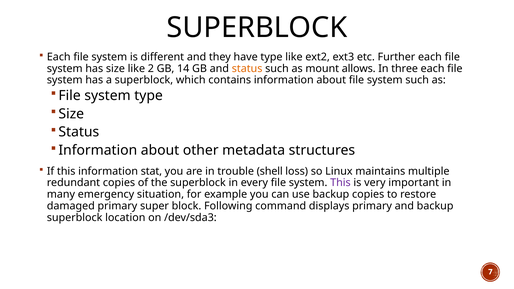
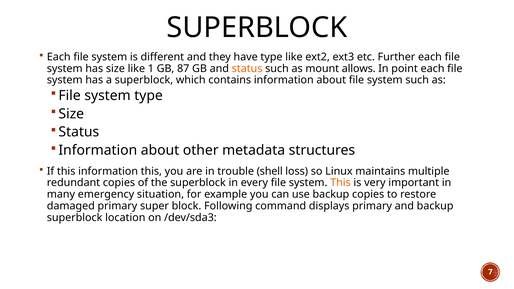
2: 2 -> 1 (151, 69)
14: 14 -> 87 (183, 69)
three: three -> point (405, 69)
information stat: stat -> this (151, 171)
This colour: purple -> orange (340, 183)
